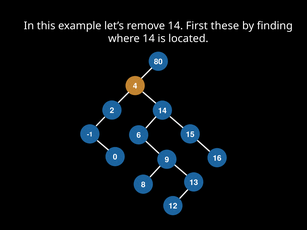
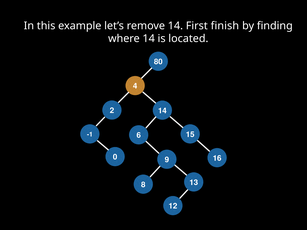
these: these -> finish (225, 26)
